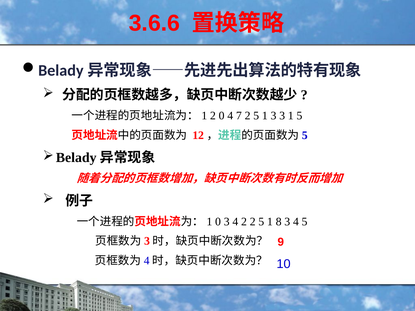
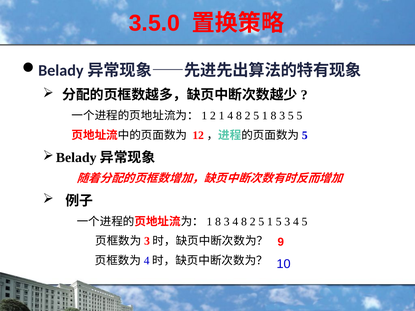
3.6.6: 3.6.6 -> 3.5.0 (154, 23)
2 0: 0 -> 1 (222, 116)
7: 7 -> 8 (239, 116)
1 3: 3 -> 8 (274, 116)
3 1: 1 -> 5 (291, 116)
0: 0 -> 8 (218, 222)
3 4 2: 2 -> 8 (244, 222)
1 8: 8 -> 5 (279, 222)
